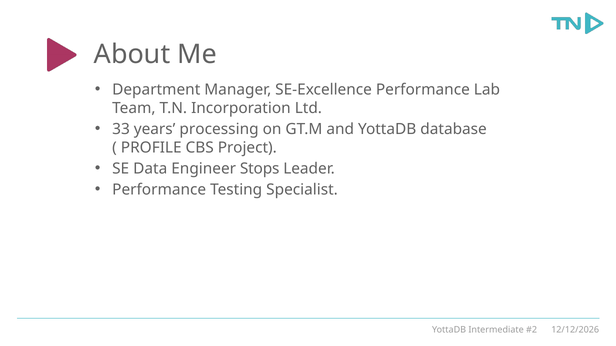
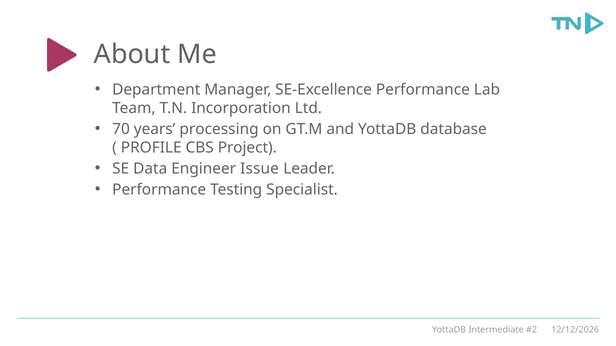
33: 33 -> 70 (121, 129)
Stops: Stops -> Issue (260, 169)
